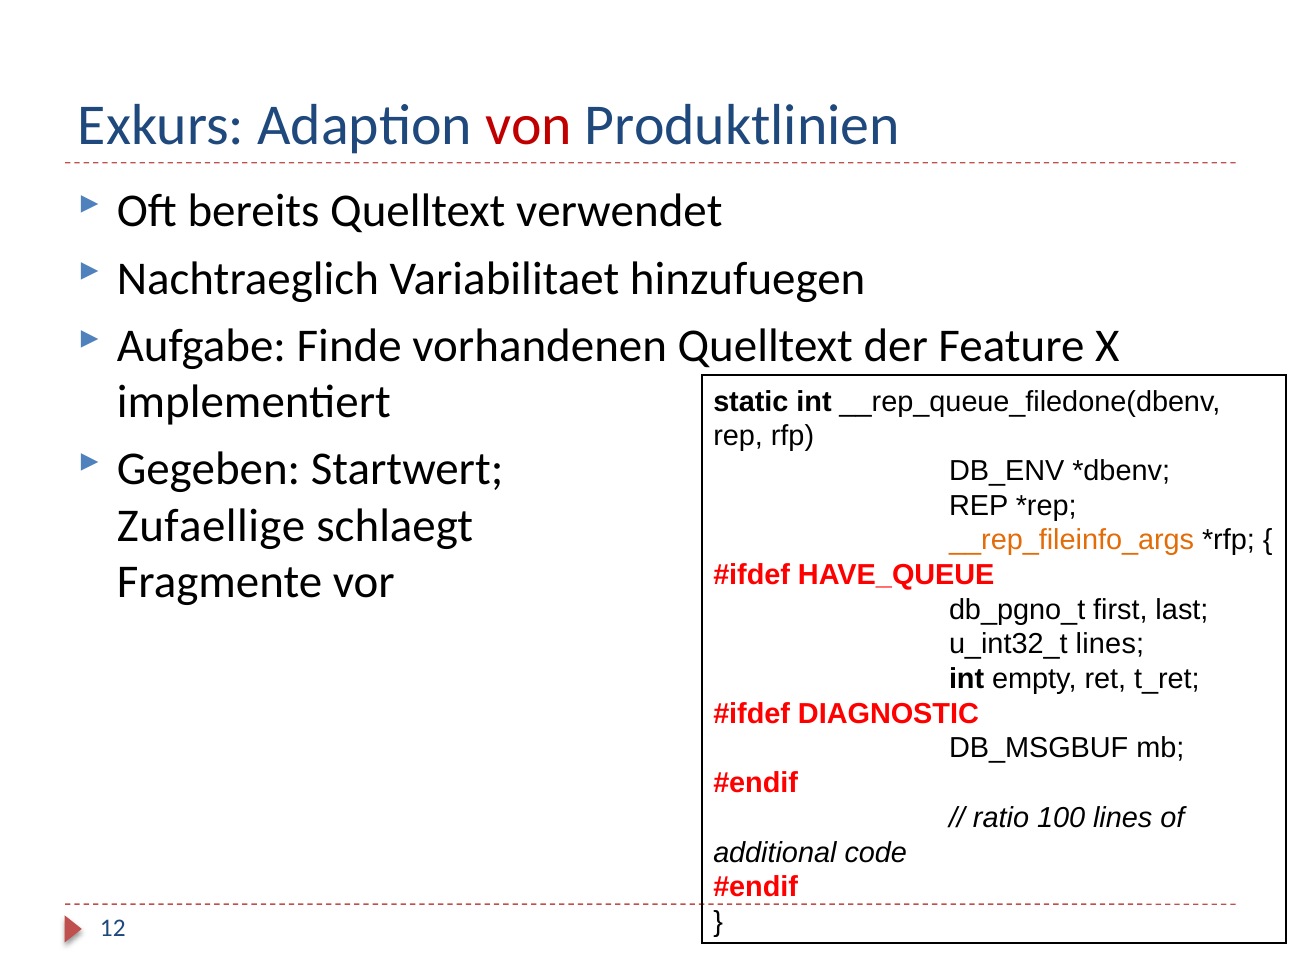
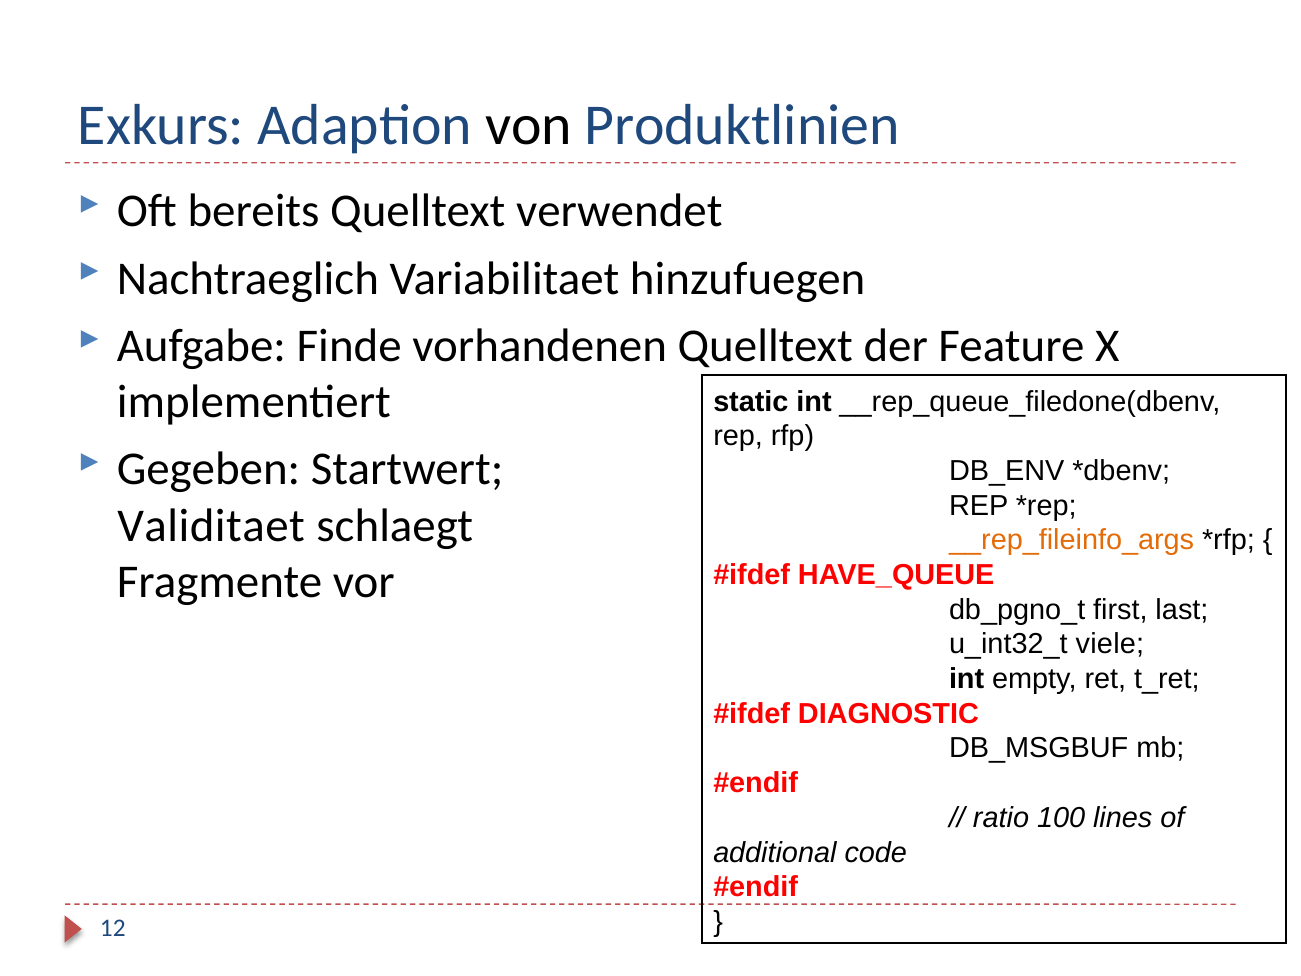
von colour: red -> black (529, 126)
Zufaellige: Zufaellige -> Validitaet (211, 526)
u_int32_t lines: lines -> viele (1110, 644)
